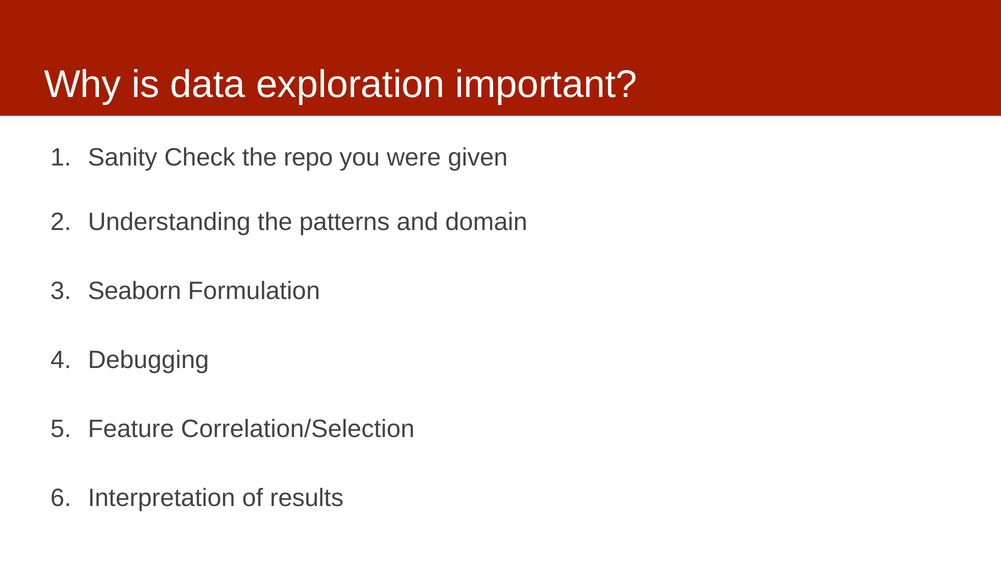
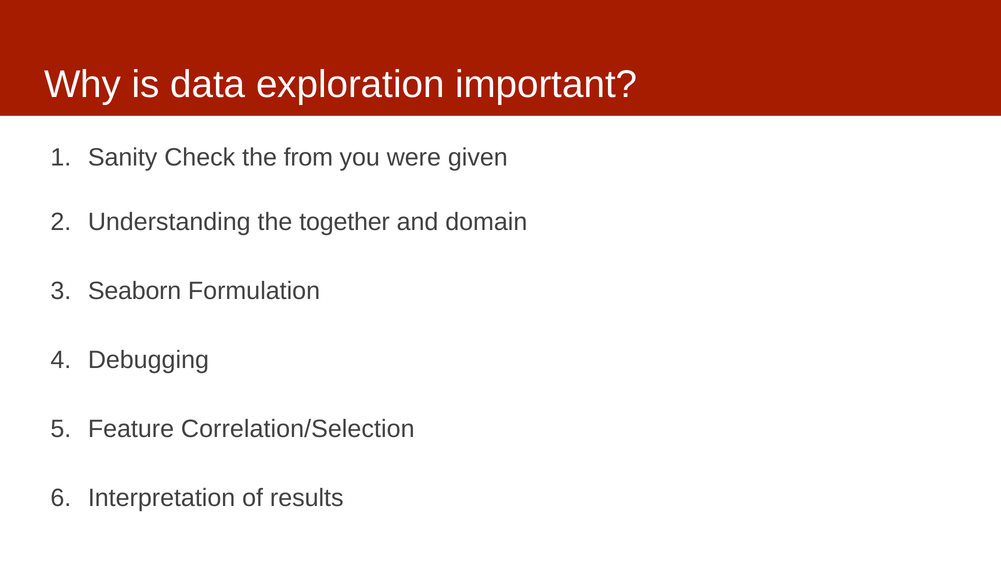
repo: repo -> from (308, 157)
patterns: patterns -> together (345, 222)
